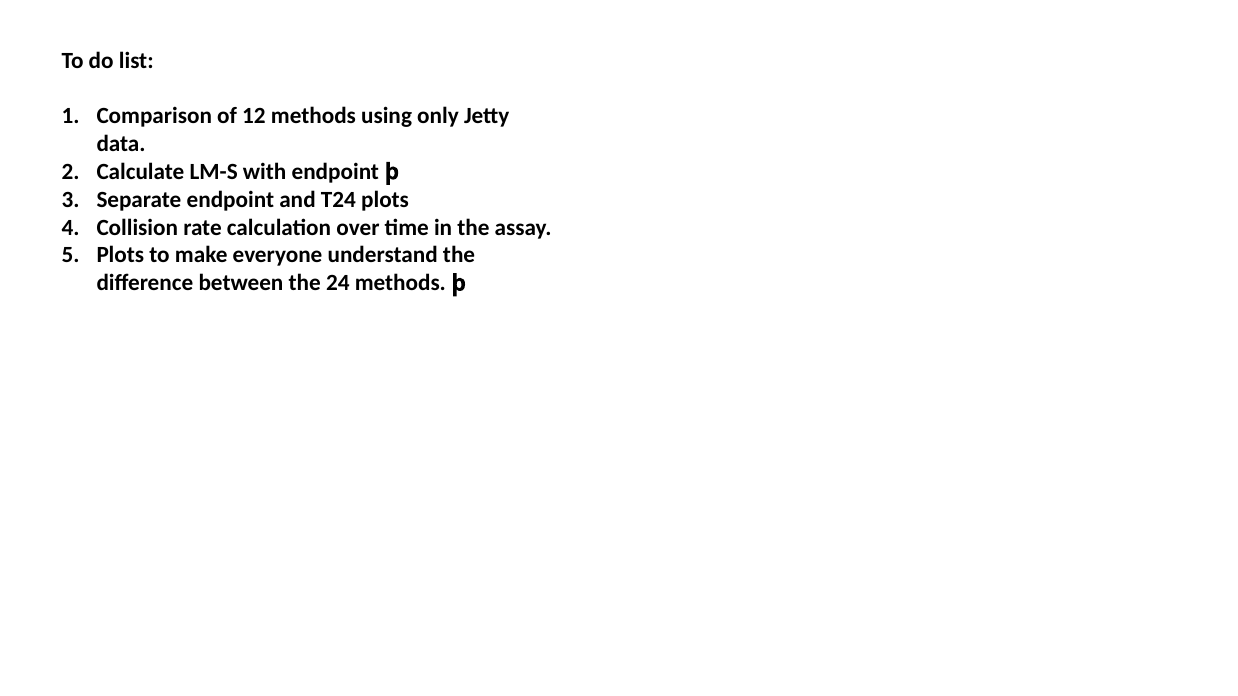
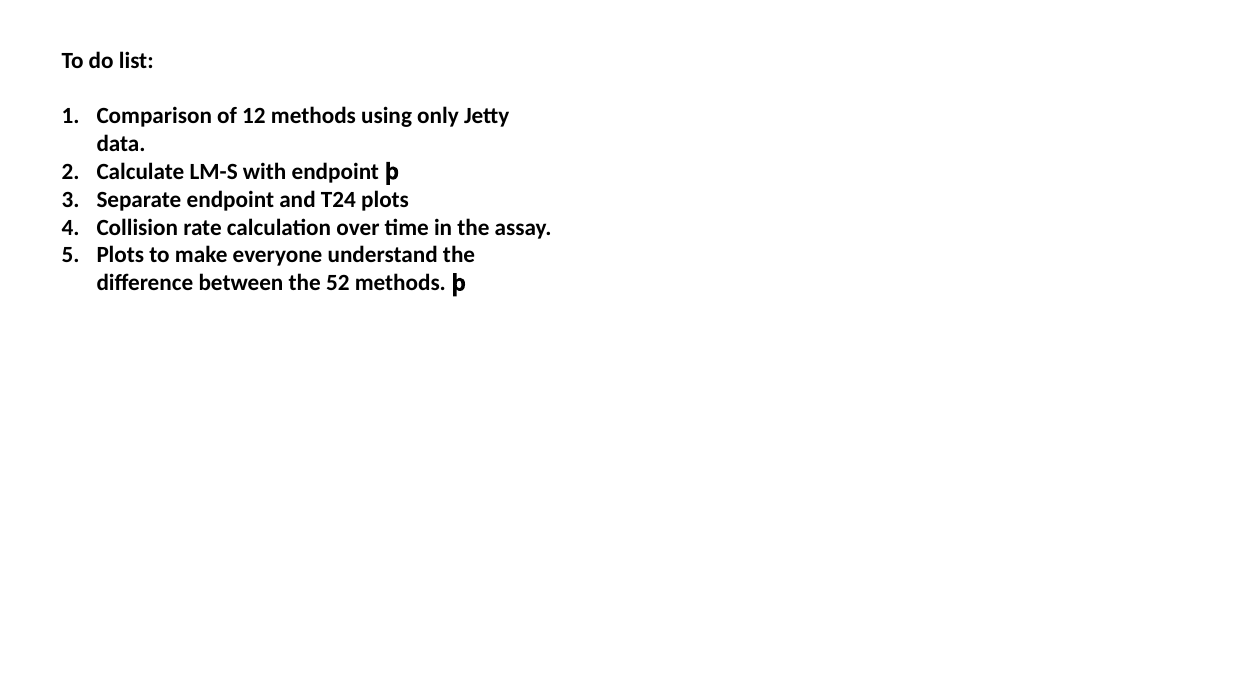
24: 24 -> 52 (338, 283)
